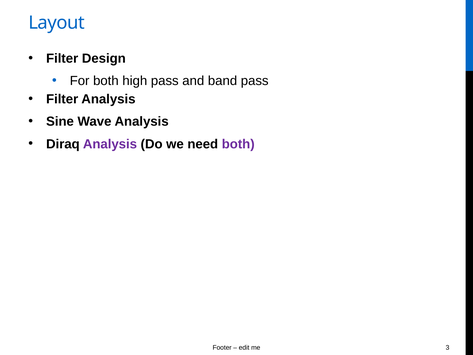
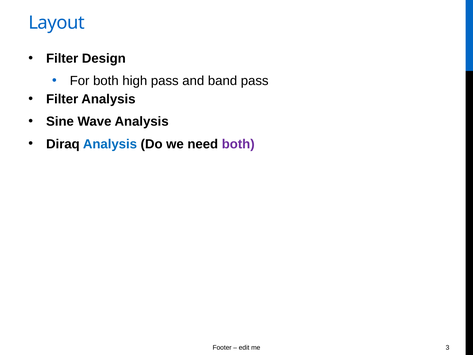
Analysis colour: purple -> blue (110, 144)
